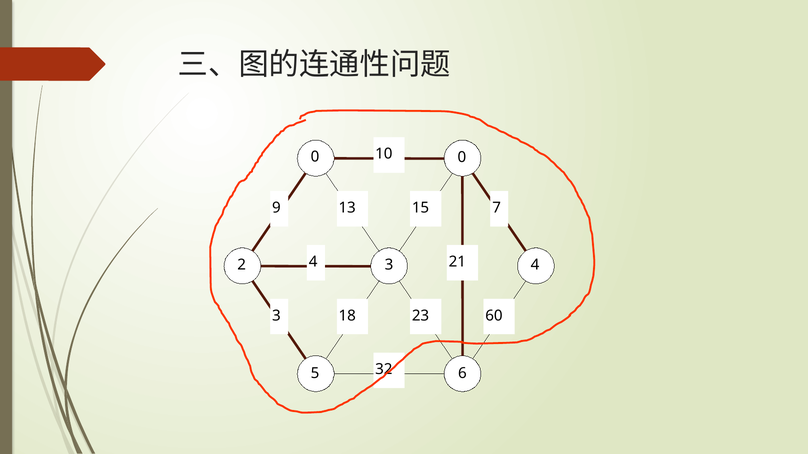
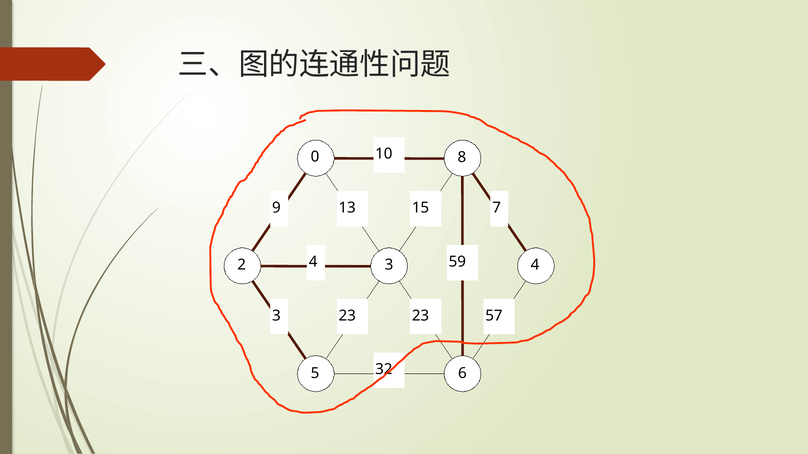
0 0: 0 -> 8 (462, 157)
21: 21 -> 59 (457, 262)
3 18: 18 -> 23 (347, 316)
60: 60 -> 57 (494, 316)
